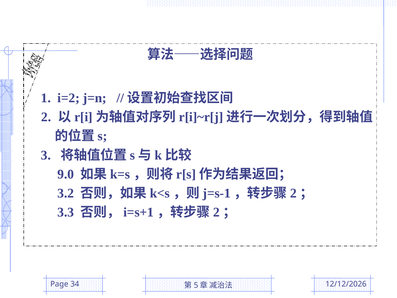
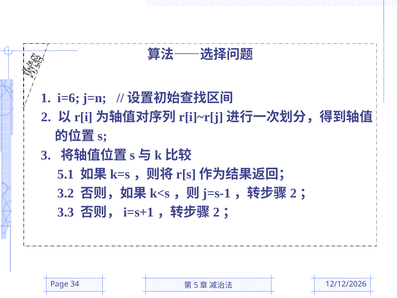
i=2: i=2 -> i=6 (69, 98)
9.0: 9.0 -> 5.1 (66, 174)
